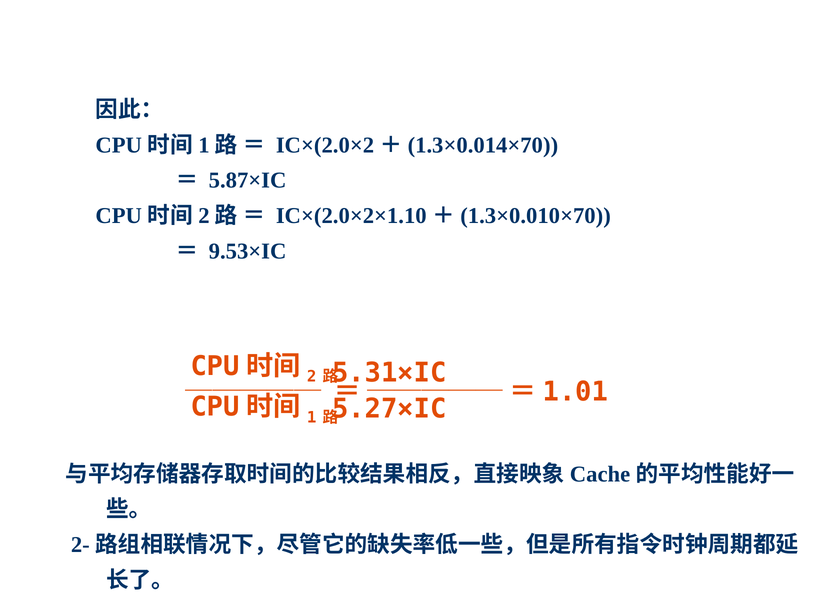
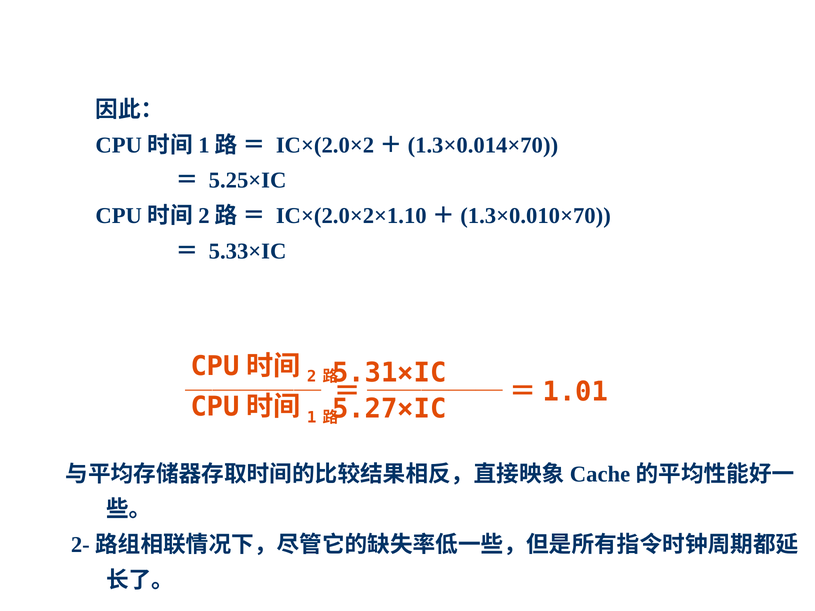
5.87×IC: 5.87×IC -> 5.25×IC (248, 181)
9.53×IC: 9.53×IC -> 5.33×IC (248, 251)
